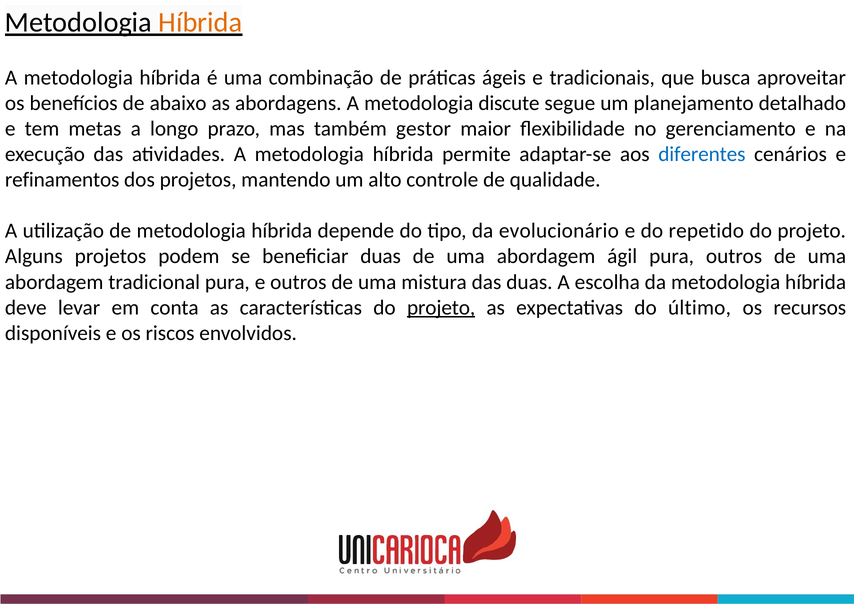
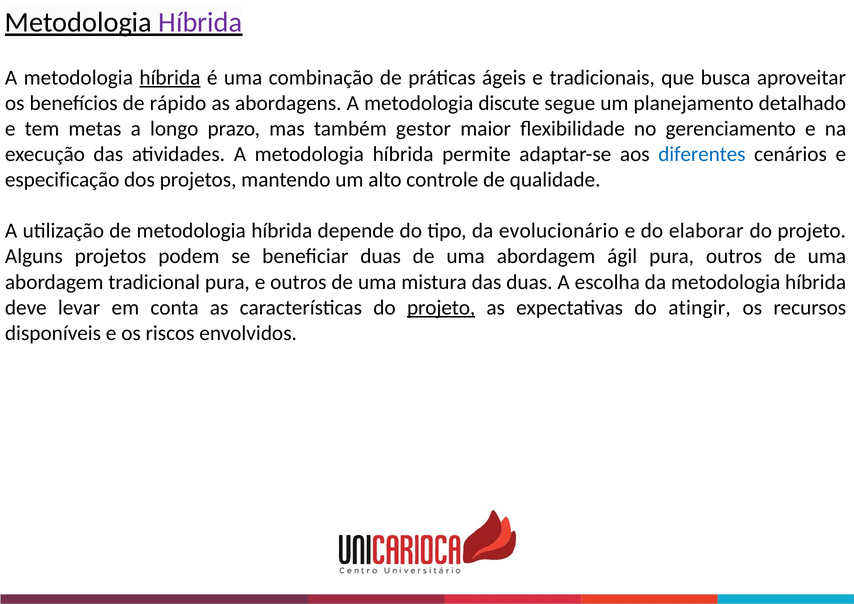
Híbrida colour: orange -> purple (200, 23)
híbrida underline: none -> present (170, 77)
abaixo: abaixo -> rápido (178, 103)
refinamentos: refinamentos -> especificação (62, 180)
repetido: repetido -> elaborar (706, 231)
último: último -> atingir (700, 308)
